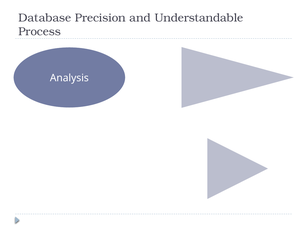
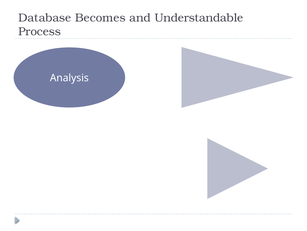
Precision: Precision -> Becomes (100, 18)
